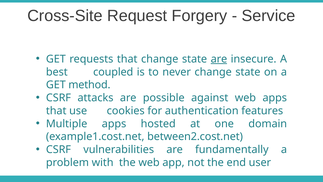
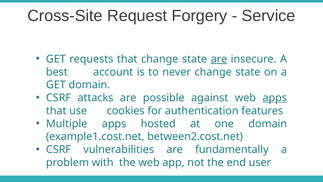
coupled: coupled -> account (113, 72)
GET method: method -> domain (89, 85)
apps underline: none -> present (275, 98)
